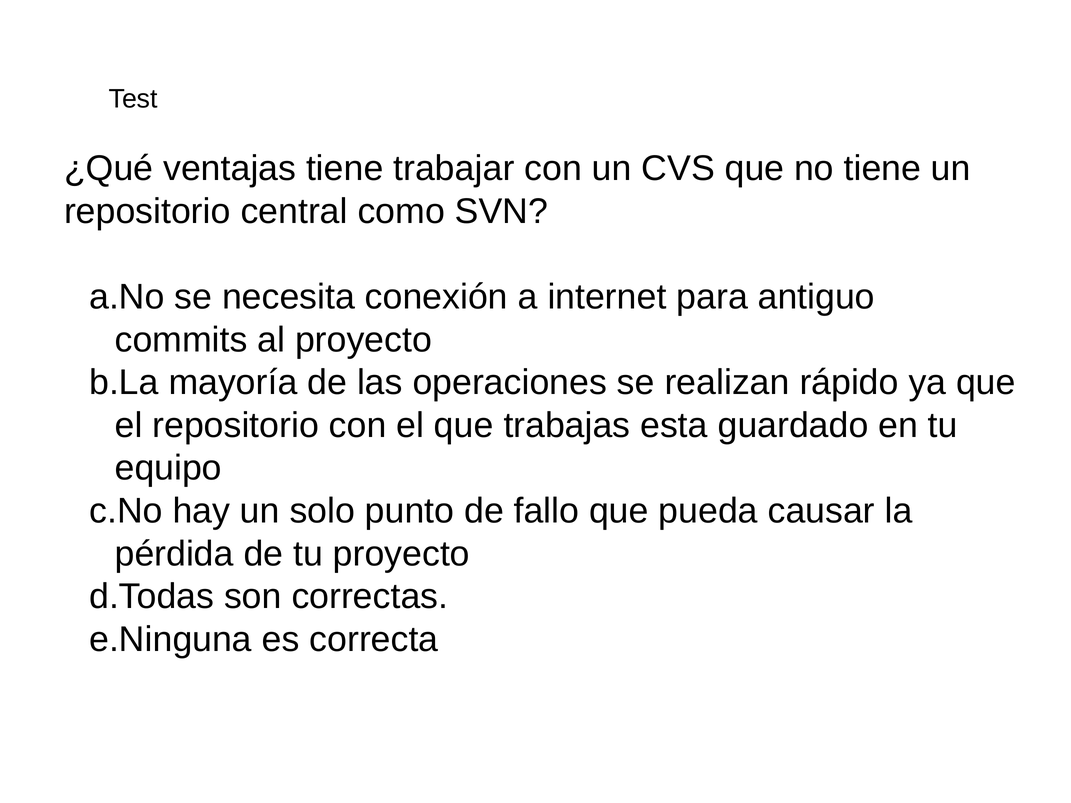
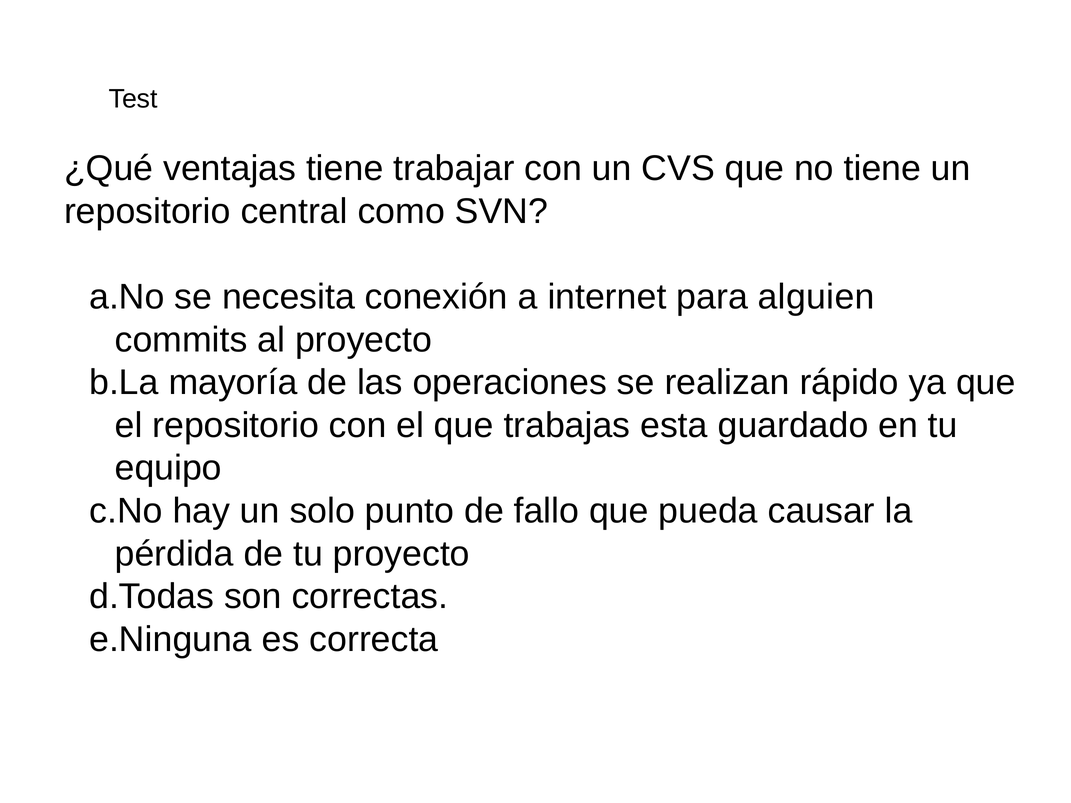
antiguo: antiguo -> alguien (816, 297)
